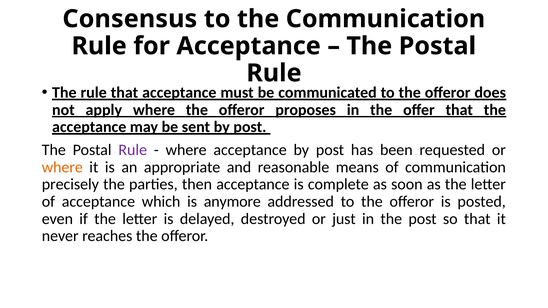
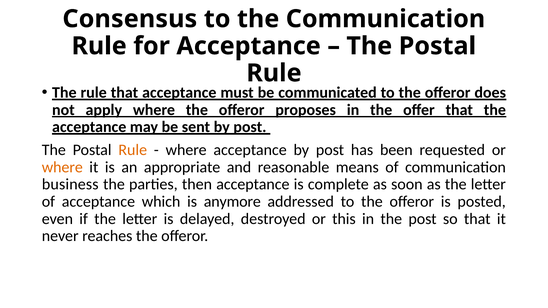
Rule colour: purple -> orange (133, 150)
precisely: precisely -> business (70, 184)
just: just -> this (344, 219)
